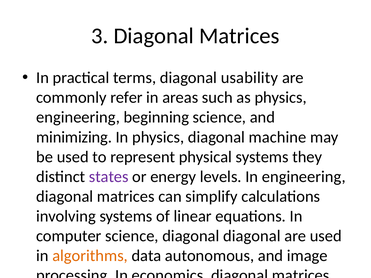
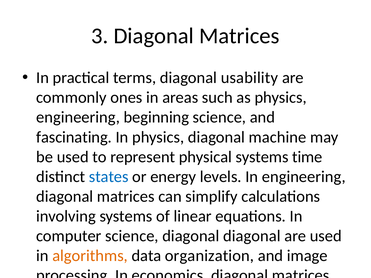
refer: refer -> ones (126, 98)
minimizing: minimizing -> fascinating (74, 137)
they: they -> time (307, 157)
states colour: purple -> blue (109, 177)
autonomous: autonomous -> organization (210, 256)
